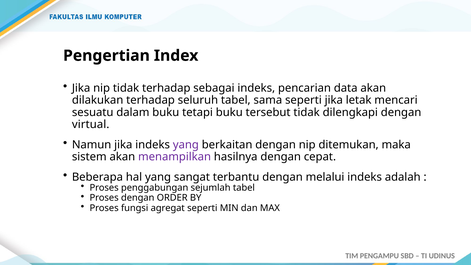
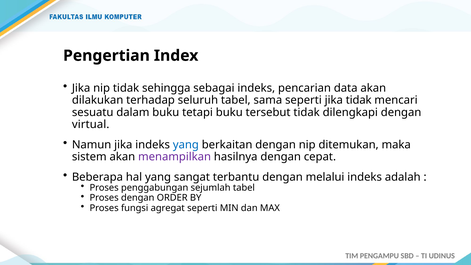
tidak terhadap: terhadap -> sehingga (166, 88)
jika letak: letak -> tidak (359, 100)
yang colour: purple -> blue (186, 145)
